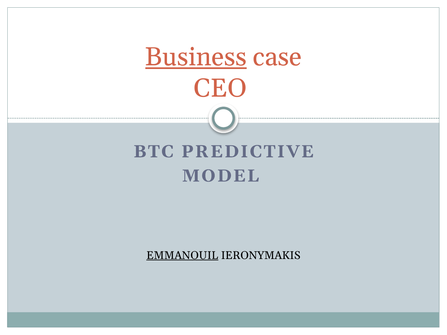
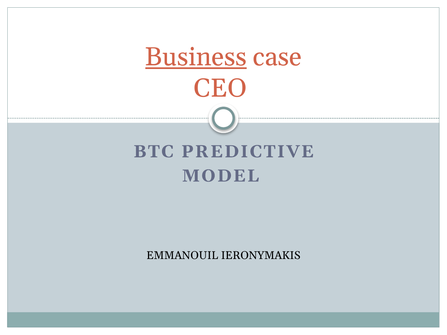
EMMANOUIL underline: present -> none (182, 256)
